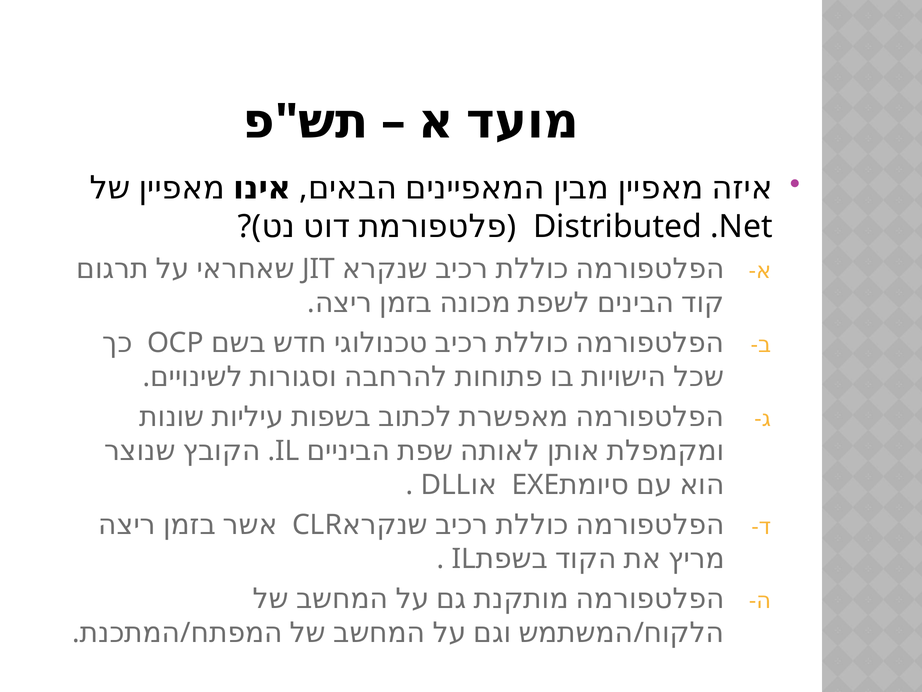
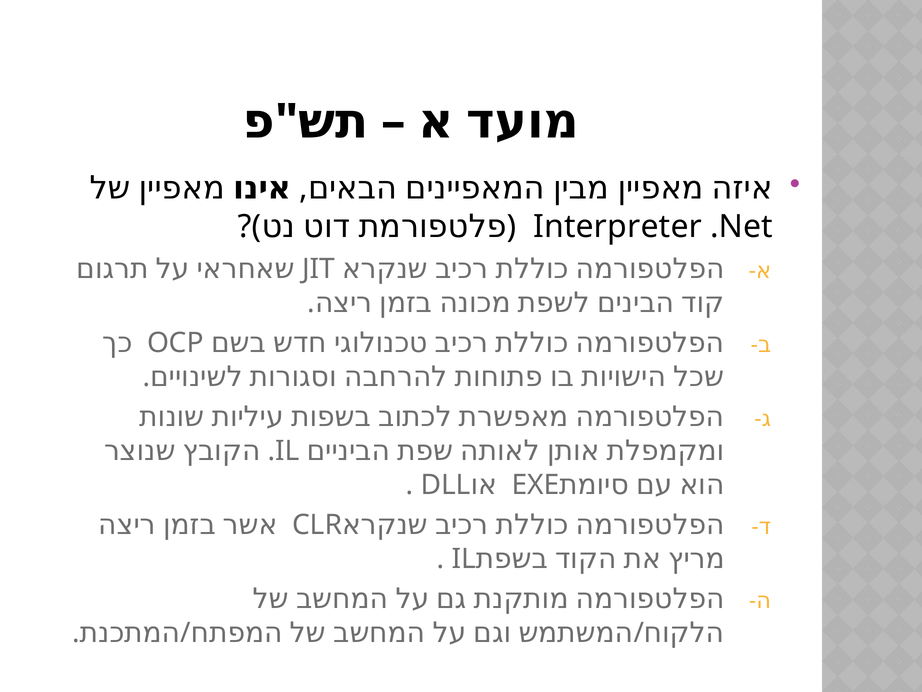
Distributed: Distributed -> Interpreter (618, 227)
